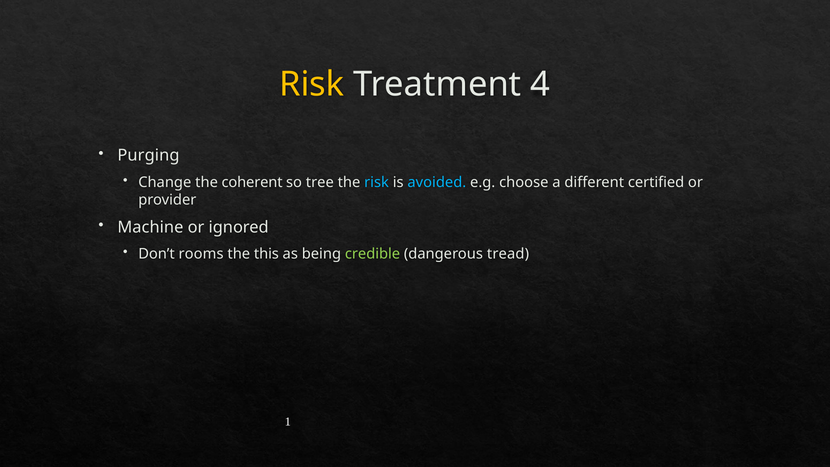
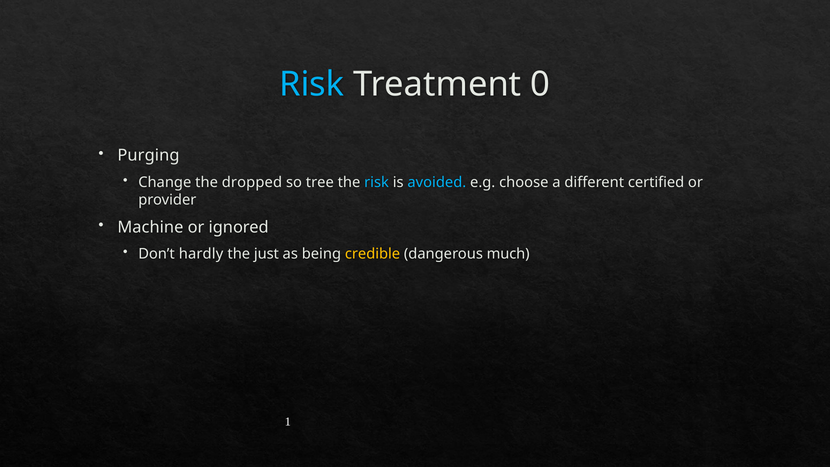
Risk colour: yellow -> light blue (312, 84)
4: 4 -> 0 (540, 84)
coherent: coherent -> dropped (252, 182)
rooms: rooms -> hardly (201, 254)
this: this -> just (266, 254)
credible colour: light green -> yellow (373, 254)
tread: tread -> much (508, 254)
